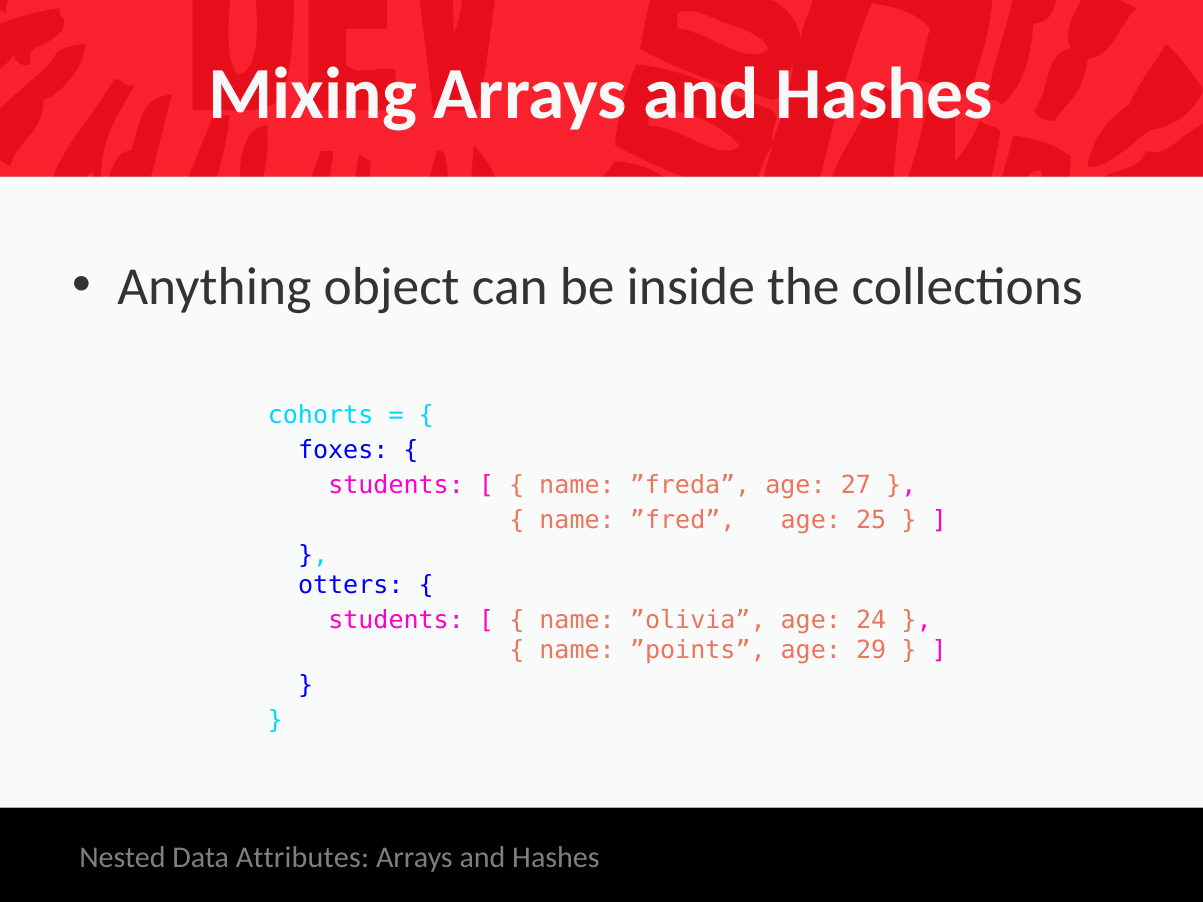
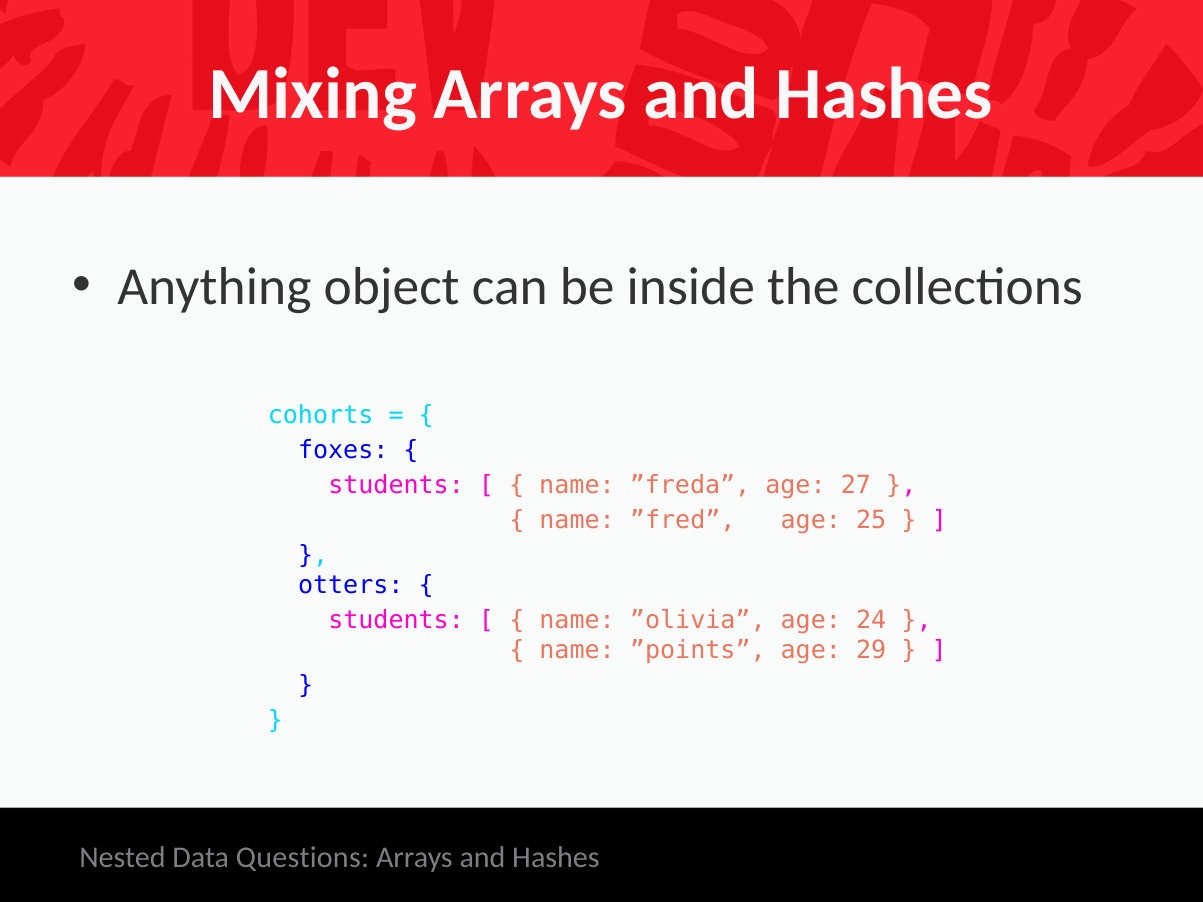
Attributes: Attributes -> Questions (302, 858)
